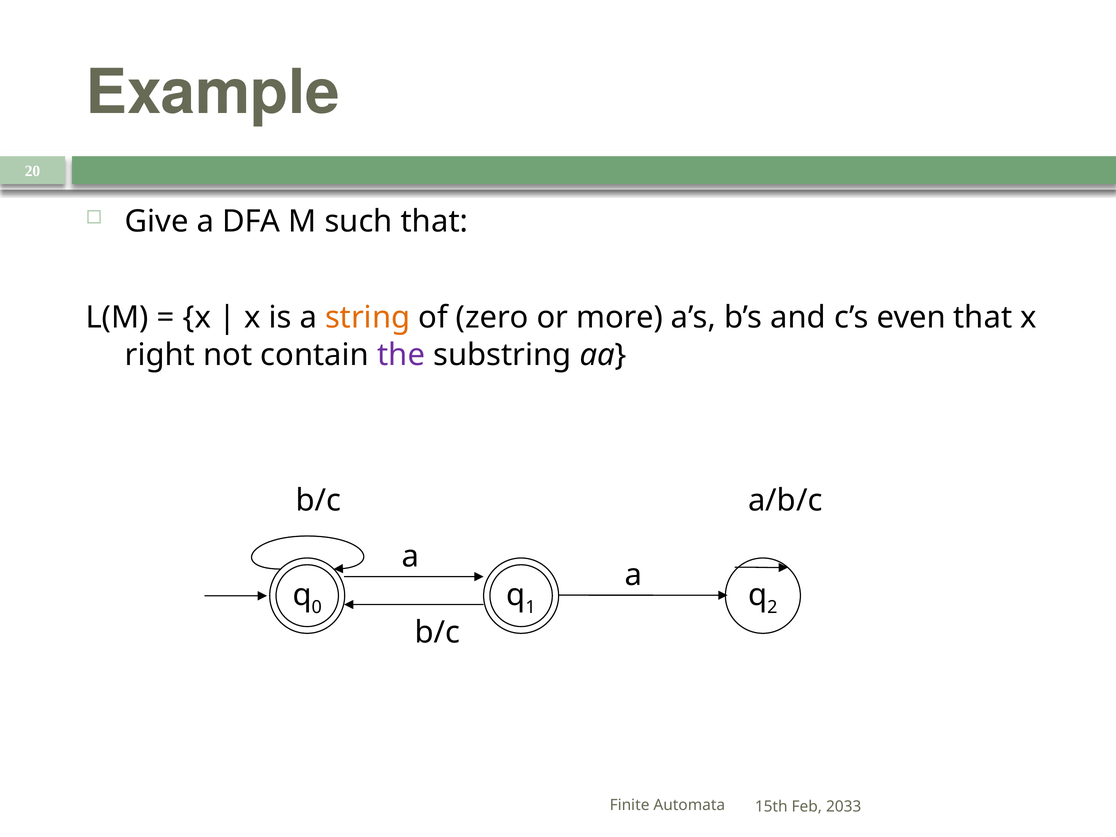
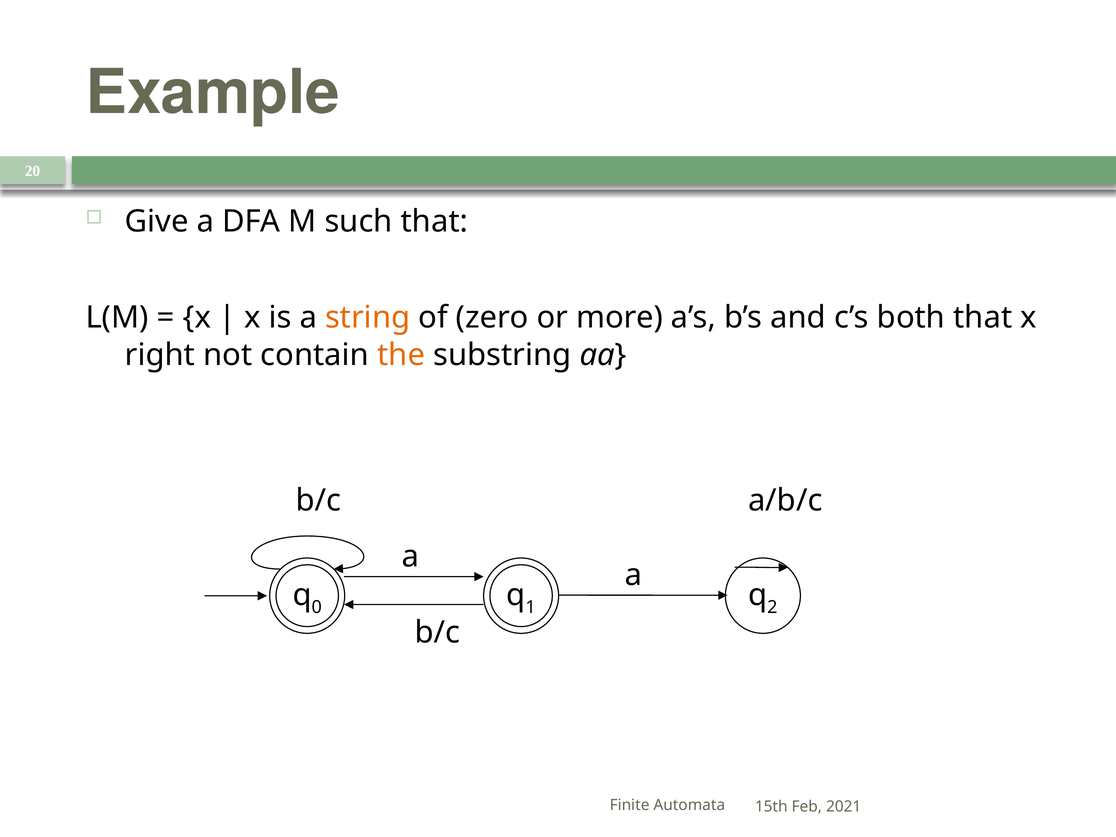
even: even -> both (911, 318)
the colour: purple -> orange (401, 355)
2033: 2033 -> 2021 (844, 806)
